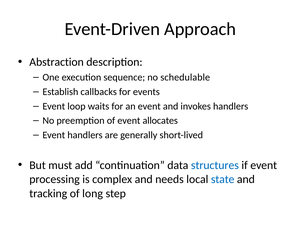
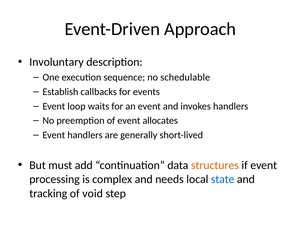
Abstraction: Abstraction -> Involuntary (57, 62)
structures colour: blue -> orange (215, 165)
long: long -> void (93, 193)
